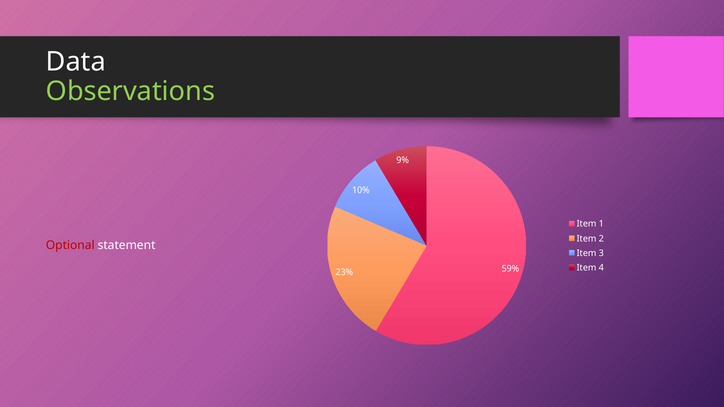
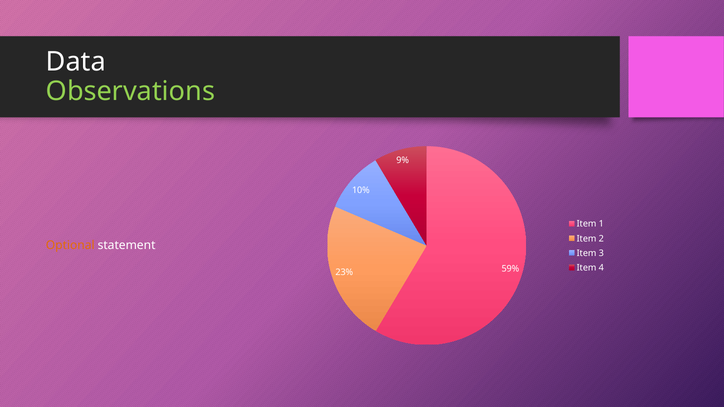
Optional colour: red -> orange (70, 246)
